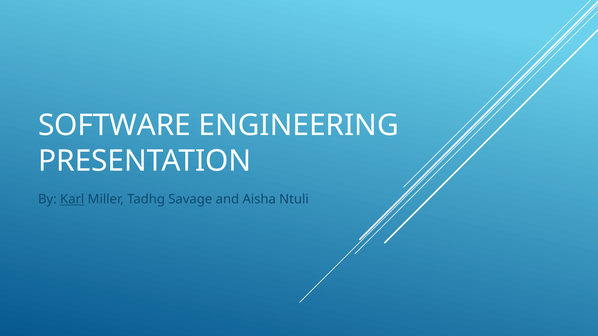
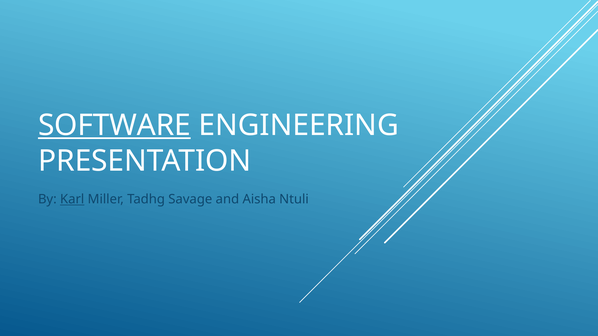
SOFTWARE underline: none -> present (114, 125)
